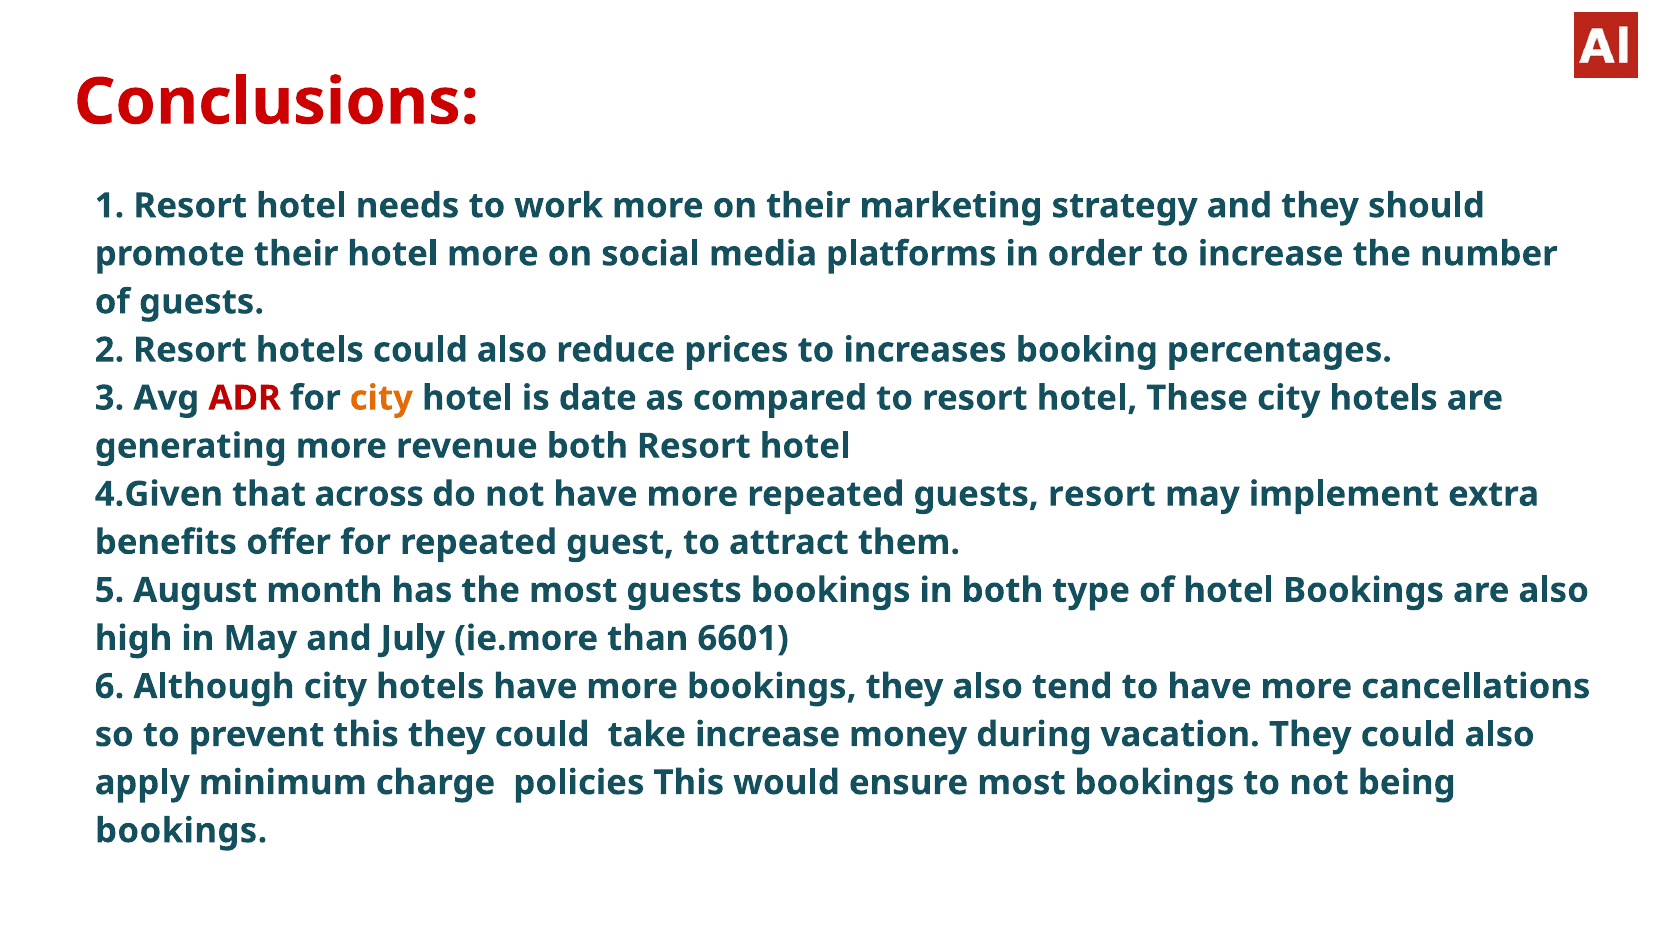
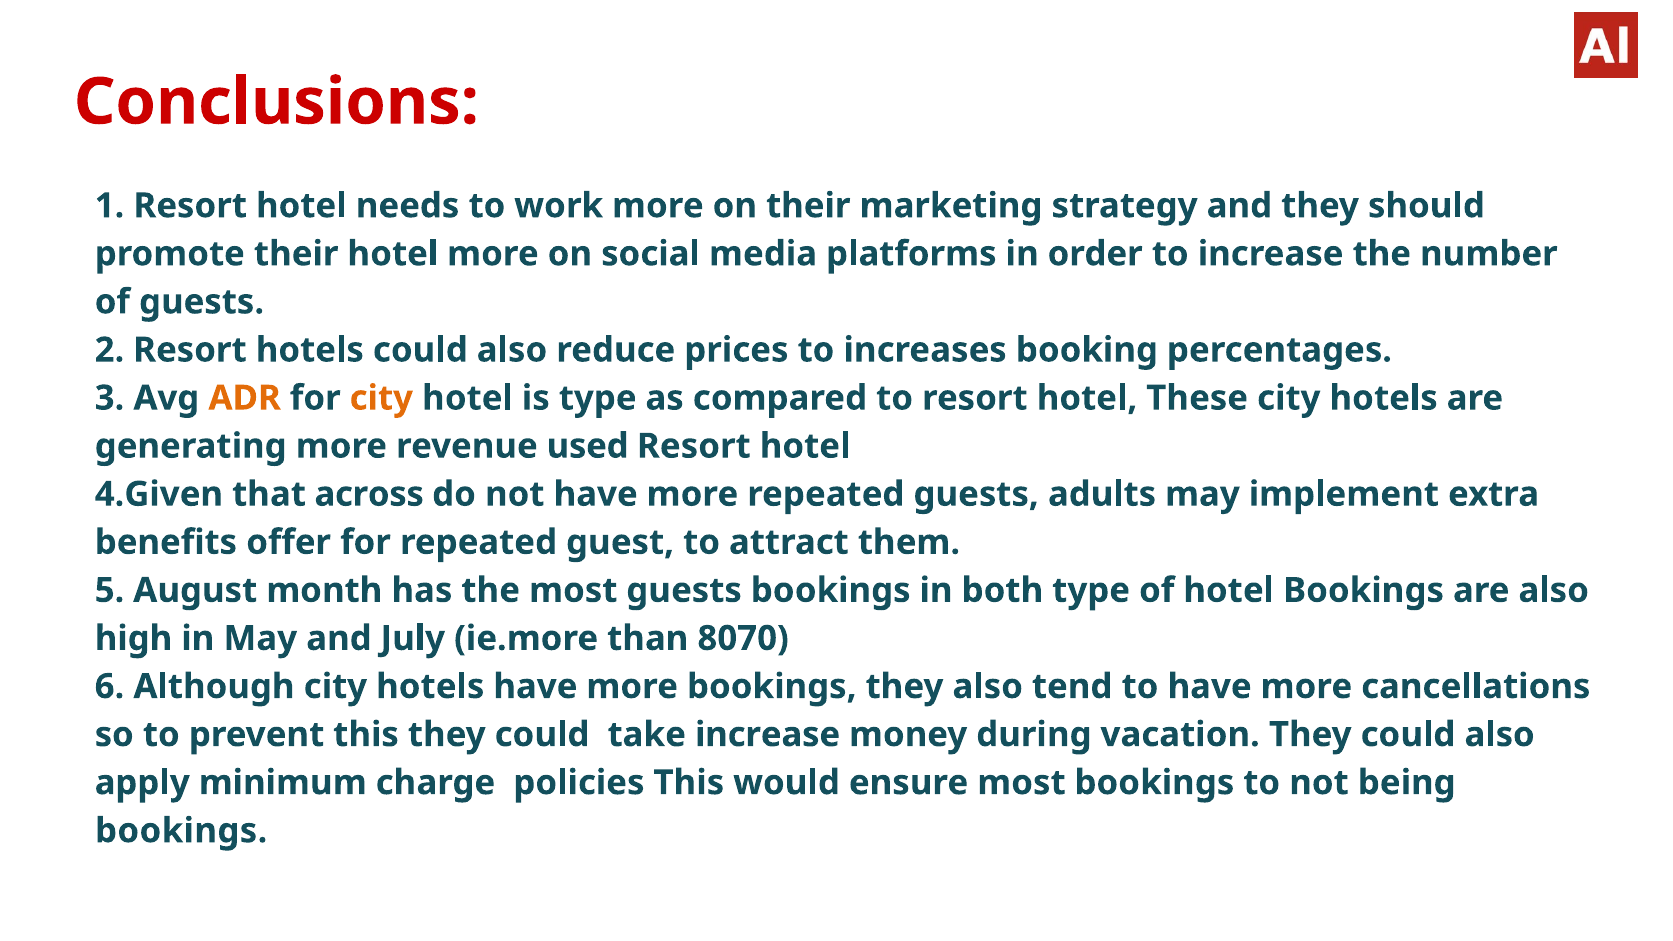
ADR colour: red -> orange (245, 398)
is date: date -> type (598, 398)
revenue both: both -> used (588, 446)
guests resort: resort -> adults (1102, 494)
6601: 6601 -> 8070 (743, 639)
